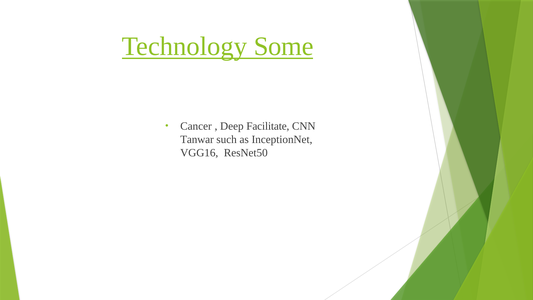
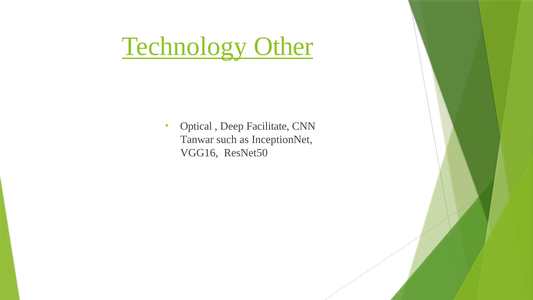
Some: Some -> Other (284, 46)
Cancer: Cancer -> Optical (196, 126)
